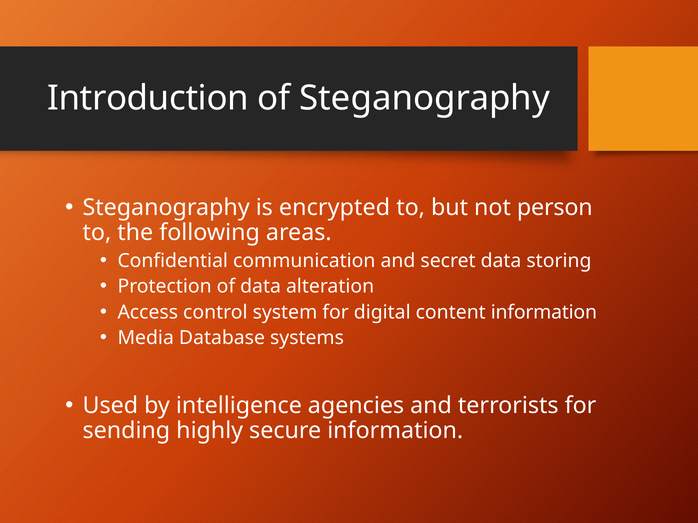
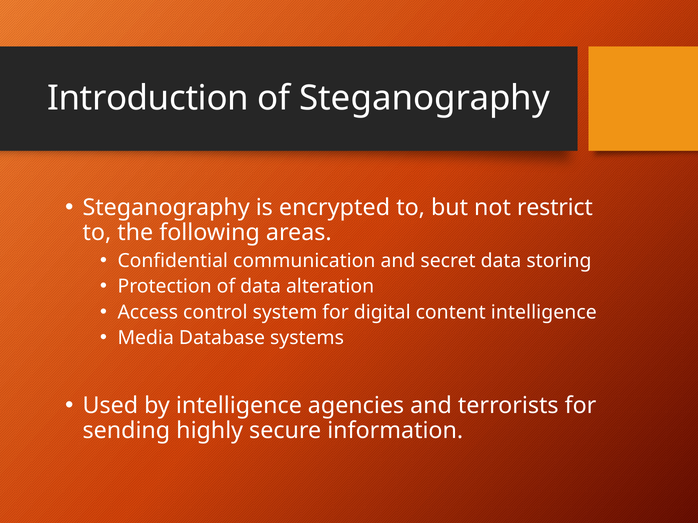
person: person -> restrict (555, 208)
content information: information -> intelligence (544, 312)
